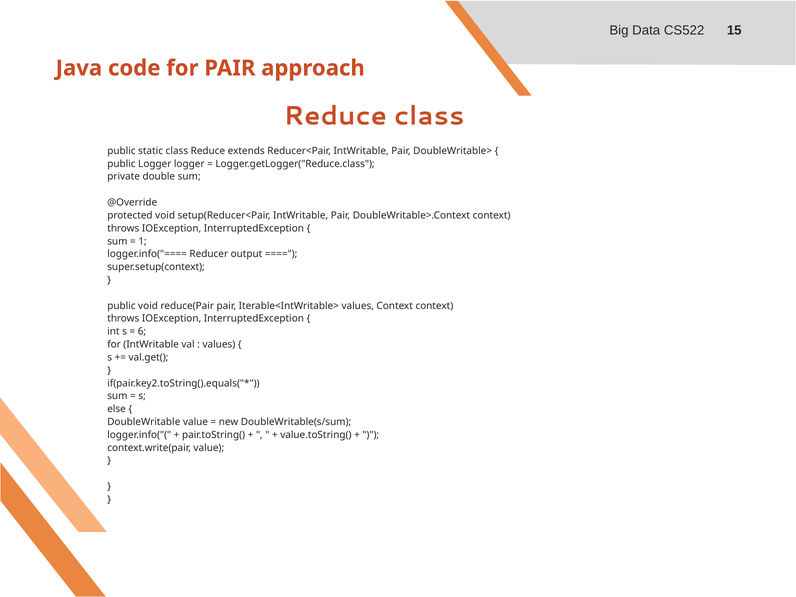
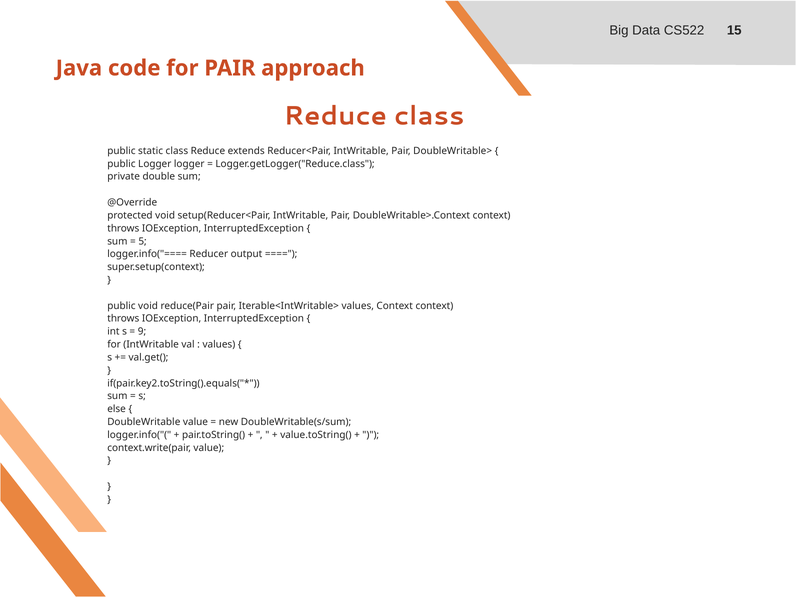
1: 1 -> 5 (143, 241)
6: 6 -> 9 (142, 332)
